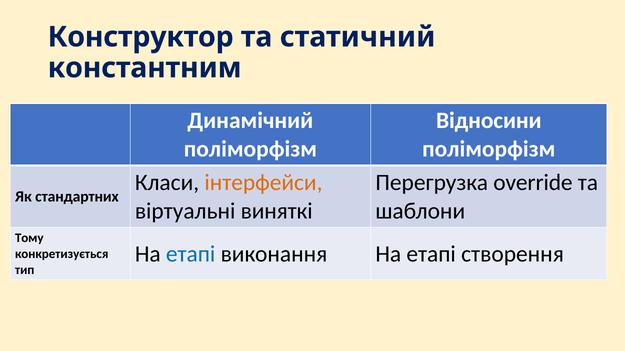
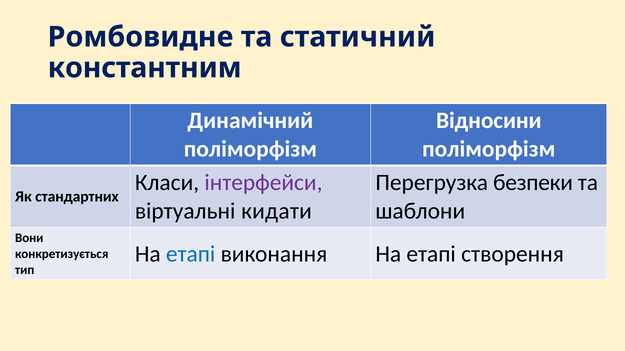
Конструктор: Конструктор -> Ромбовидне (141, 37)
інтерфейси colour: orange -> purple (263, 183)
override: override -> безпеки (533, 183)
виняткі: виняткі -> кидати (277, 211)
Тому: Тому -> Вони (29, 238)
